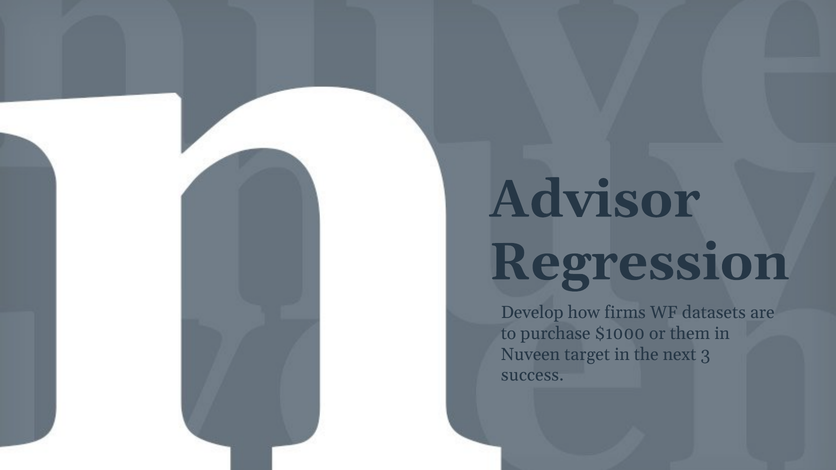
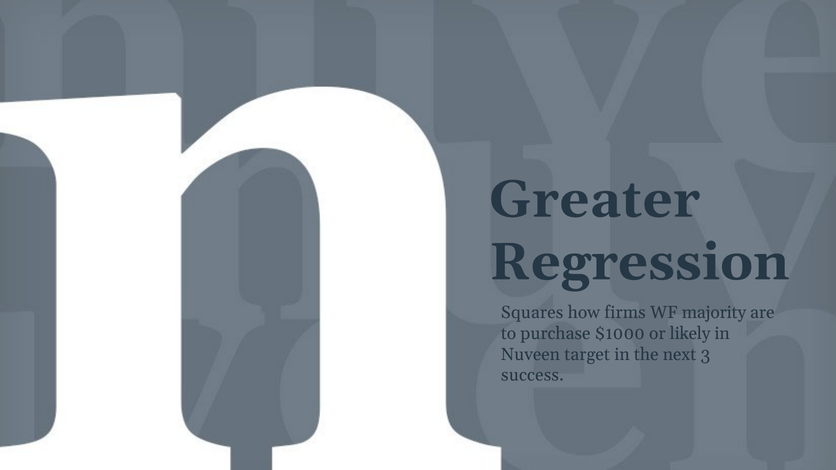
Advisor: Advisor -> Greater (595, 200)
Develop: Develop -> Squares (532, 313)
datasets: datasets -> majority (714, 313)
them: them -> likely (690, 334)
